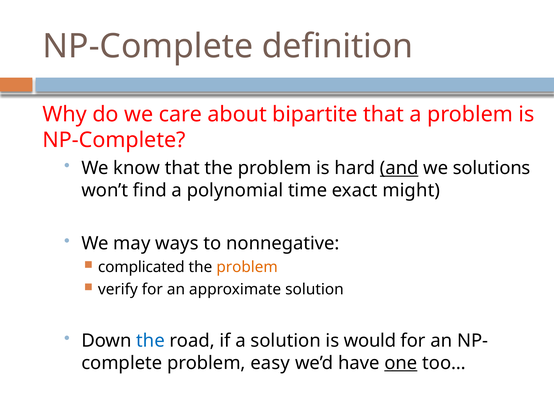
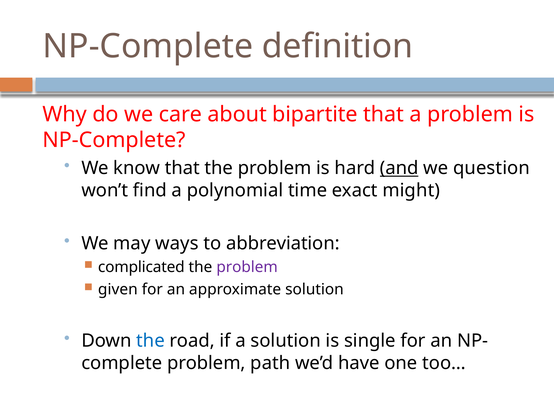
solutions: solutions -> question (491, 168)
nonnegative: nonnegative -> abbreviation (283, 243)
problem colour: orange -> purple (247, 267)
verify: verify -> given (118, 289)
would: would -> single (370, 340)
easy: easy -> path (270, 363)
one underline: present -> none (401, 363)
